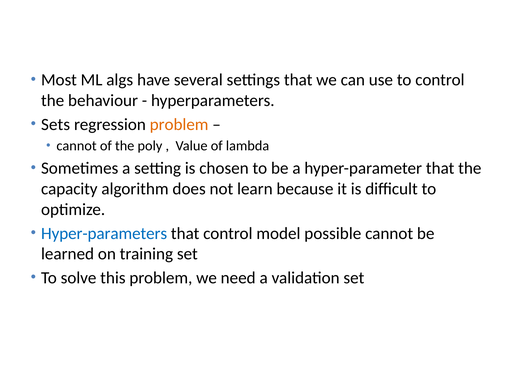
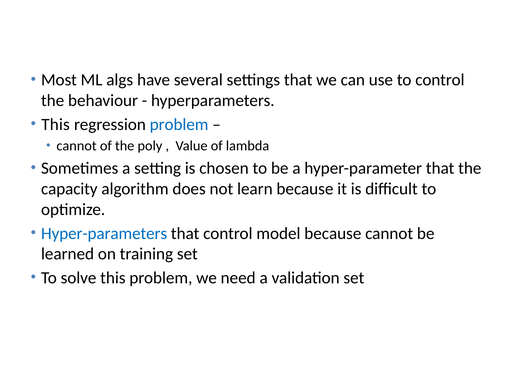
Sets: Sets -> This (56, 124)
problem colour: orange -> blue (179, 124)
model possible: possible -> because (333, 233)
